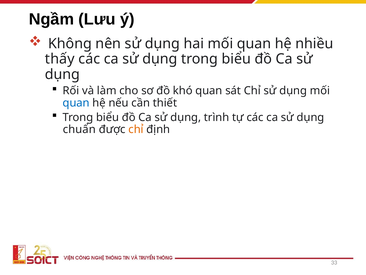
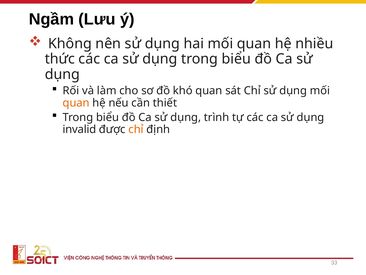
thấy: thấy -> thức (60, 59)
quan colour: blue -> orange (76, 103)
chuẩn: chuẩn -> invalid (79, 129)
